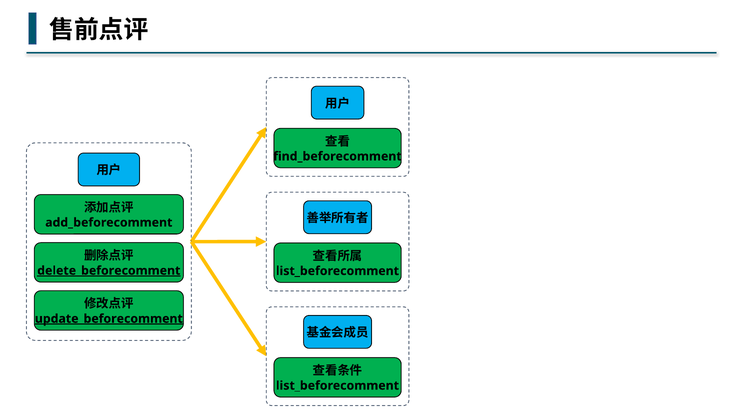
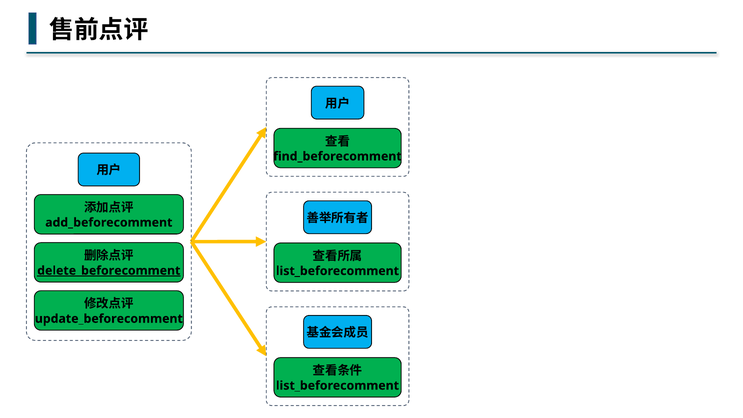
update_beforecomment underline: present -> none (109, 319)
